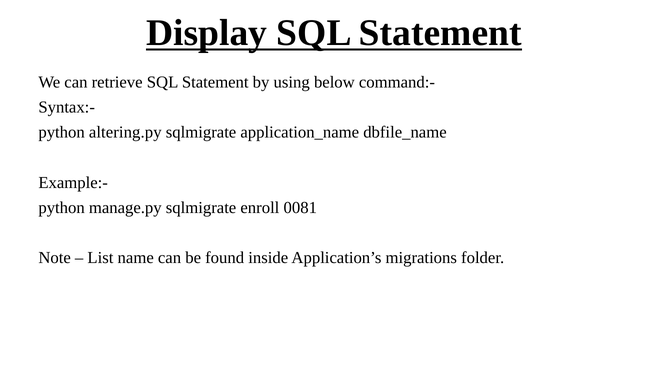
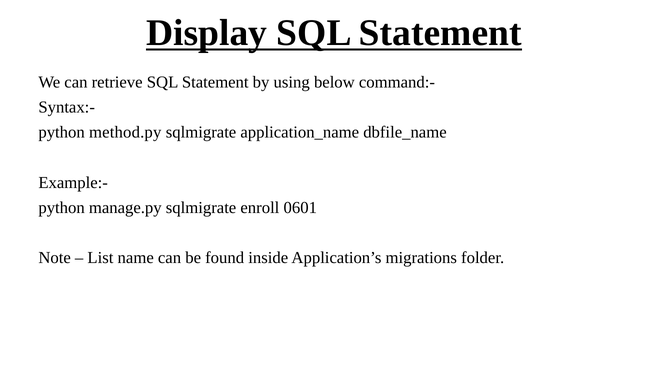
altering.py: altering.py -> method.py (125, 132)
0081: 0081 -> 0601 (300, 207)
